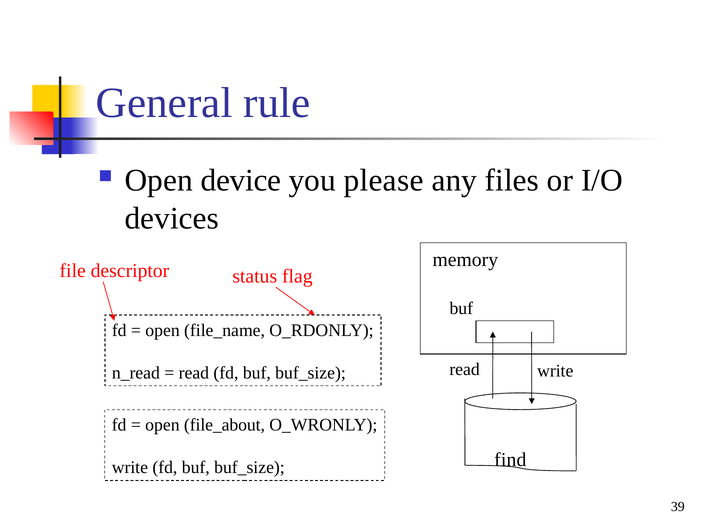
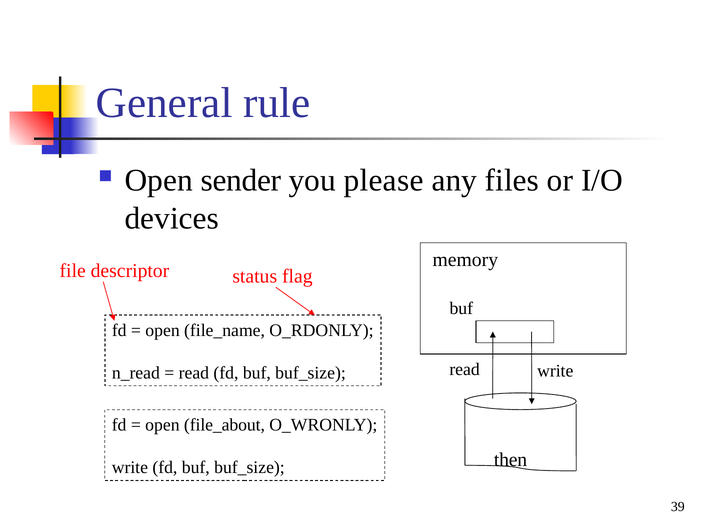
device: device -> sender (241, 181)
find: find -> then (511, 460)
